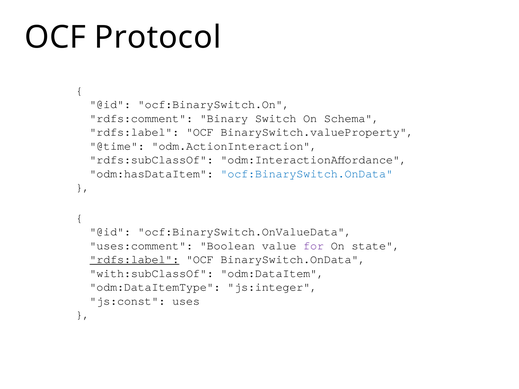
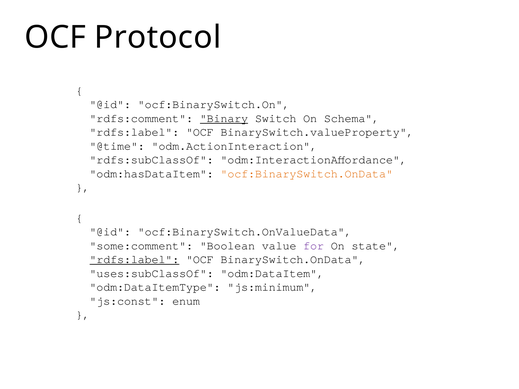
Binary underline: none -> present (224, 118)
ocf:BinarySwitch.OnData colour: blue -> orange (307, 174)
uses:comment: uses:comment -> some:comment (141, 246)
with:subClassOf: with:subClassOf -> uses:subClassOf (152, 273)
js:integer: js:integer -> js:minimum (272, 287)
uses: uses -> enum (186, 301)
